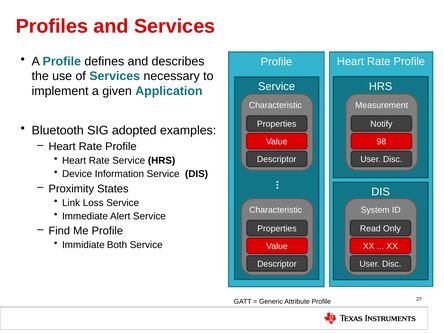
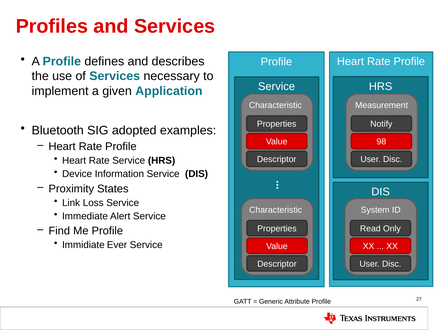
Both: Both -> Ever (117, 245)
